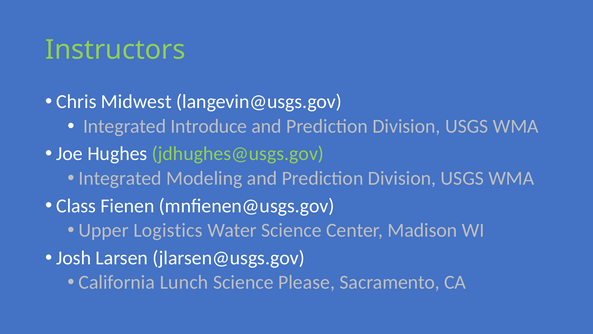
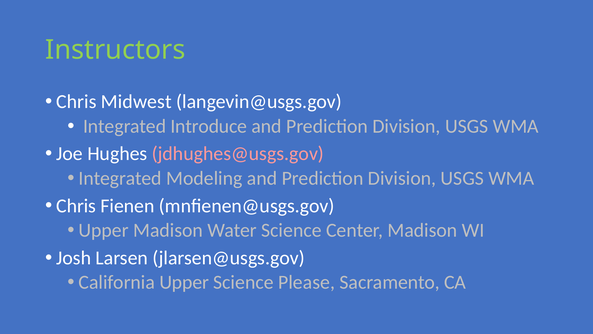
jdhughes@usgs.gov colour: light green -> pink (238, 154)
Class: Class -> Chris (76, 206)
Upper Logistics: Logistics -> Madison (168, 230)
California Lunch: Lunch -> Upper (184, 282)
